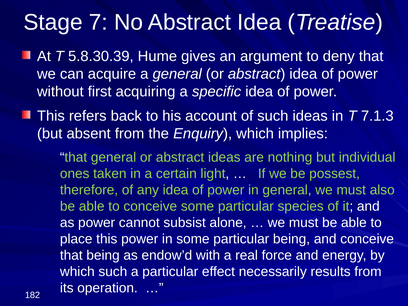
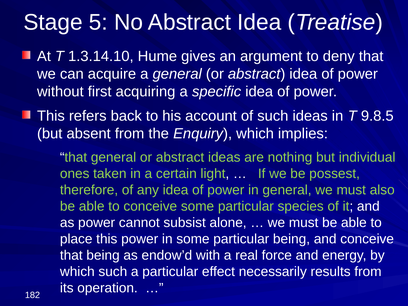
7: 7 -> 5 (98, 22)
5.8.30.39: 5.8.30.39 -> 1.3.14.10 (101, 56)
7.1.3: 7.1.3 -> 9.8.5 (377, 116)
